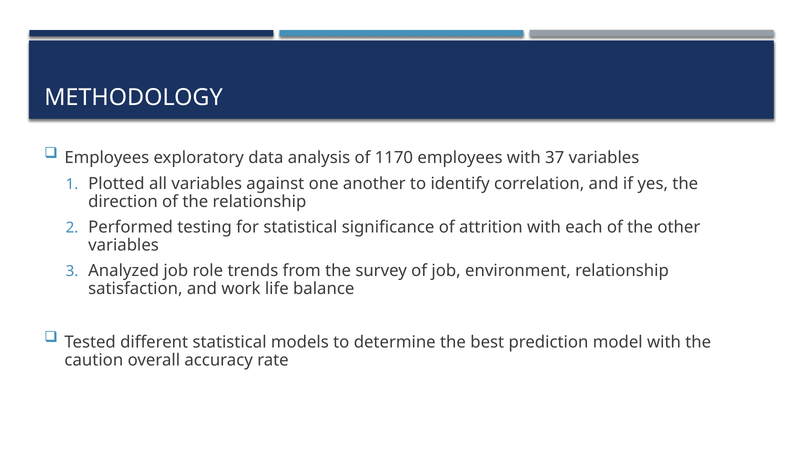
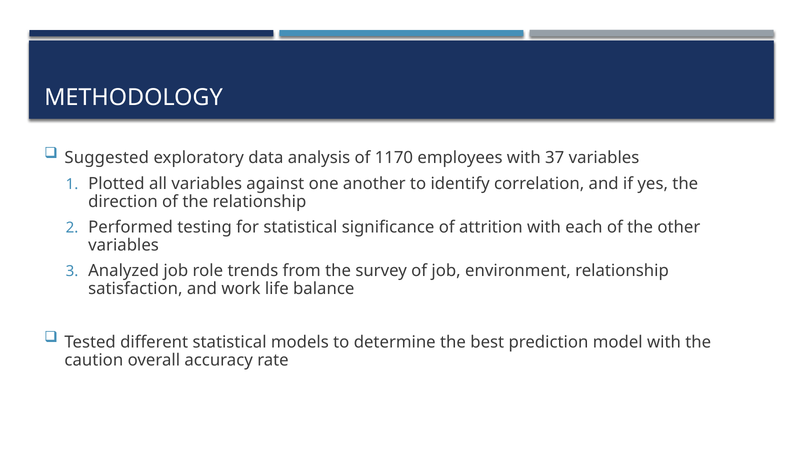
Employees: Employees -> Suggested (107, 158)
